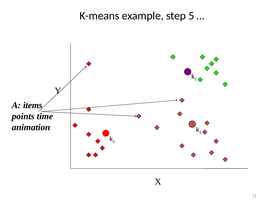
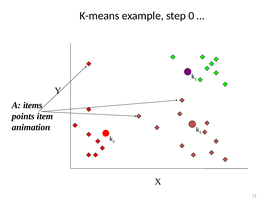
5: 5 -> 0 (191, 16)
time: time -> item (45, 116)
